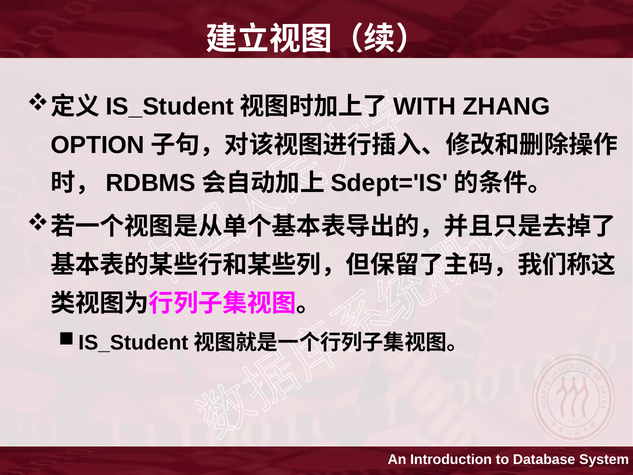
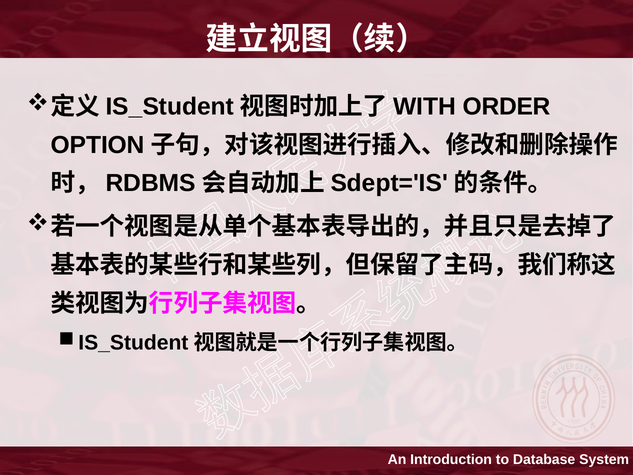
ZHANG: ZHANG -> ORDER (507, 106)
